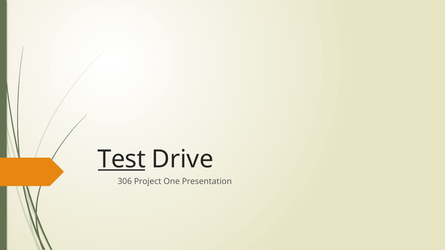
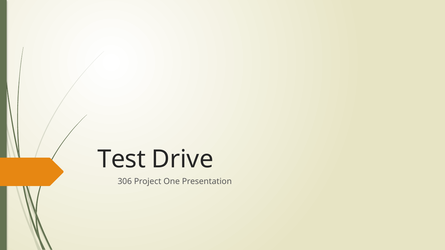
Test underline: present -> none (122, 159)
